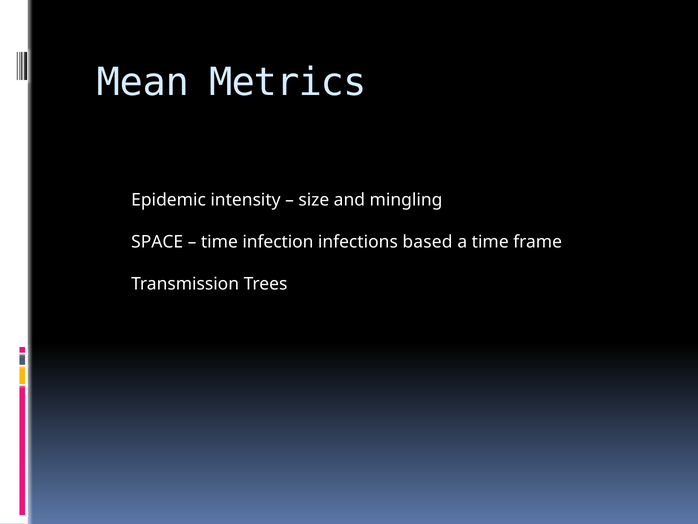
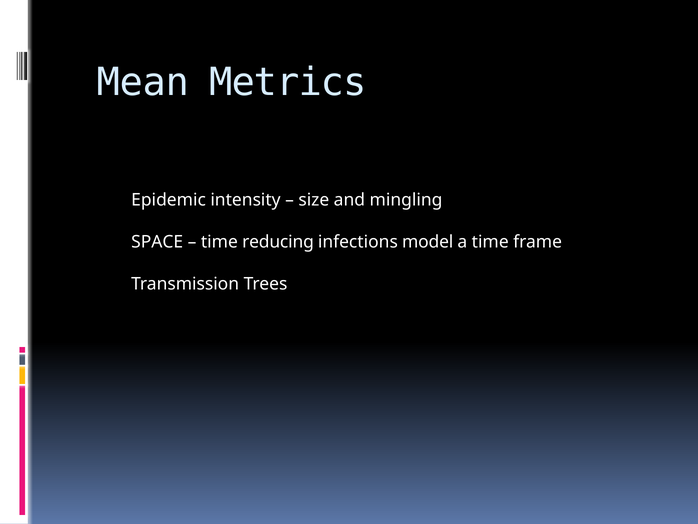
infection: infection -> reducing (278, 242)
based: based -> model (428, 242)
